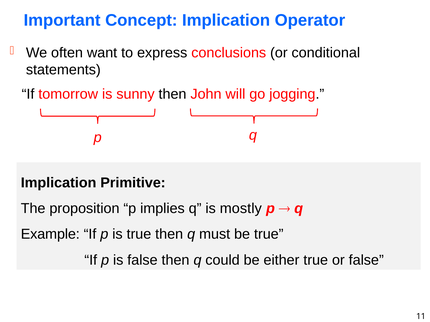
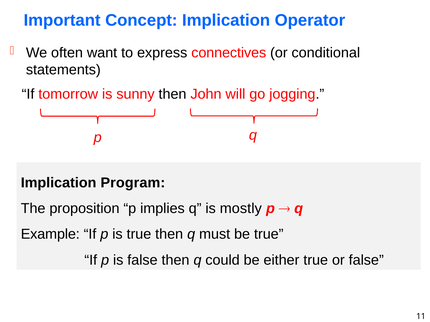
conclusions: conclusions -> connectives (229, 53)
Primitive: Primitive -> Program (133, 183)
